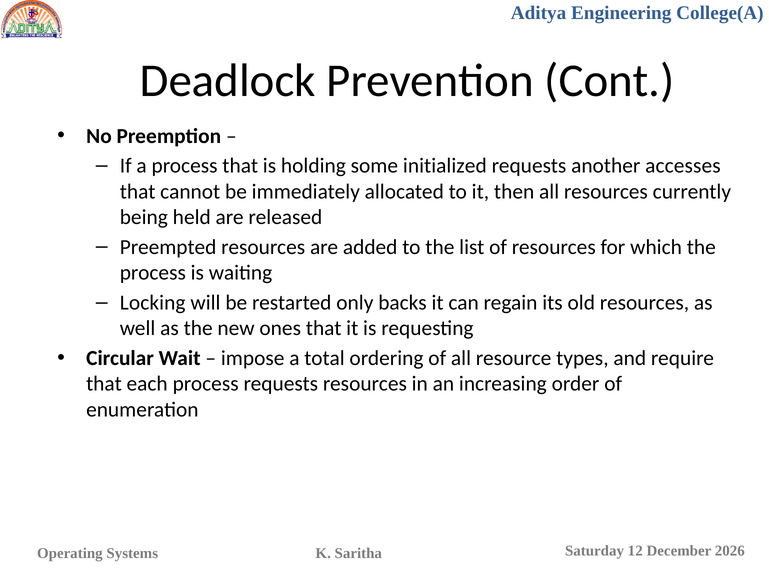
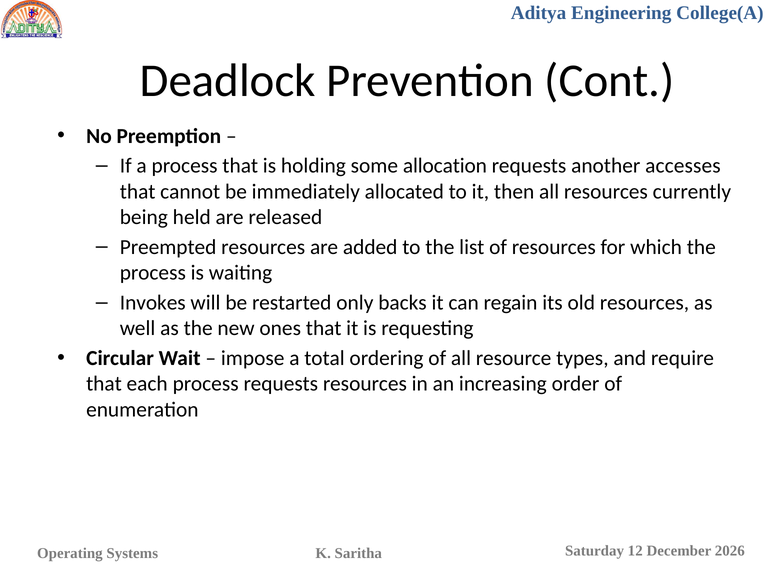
initialized: initialized -> allocation (445, 166)
Locking: Locking -> Invokes (153, 303)
